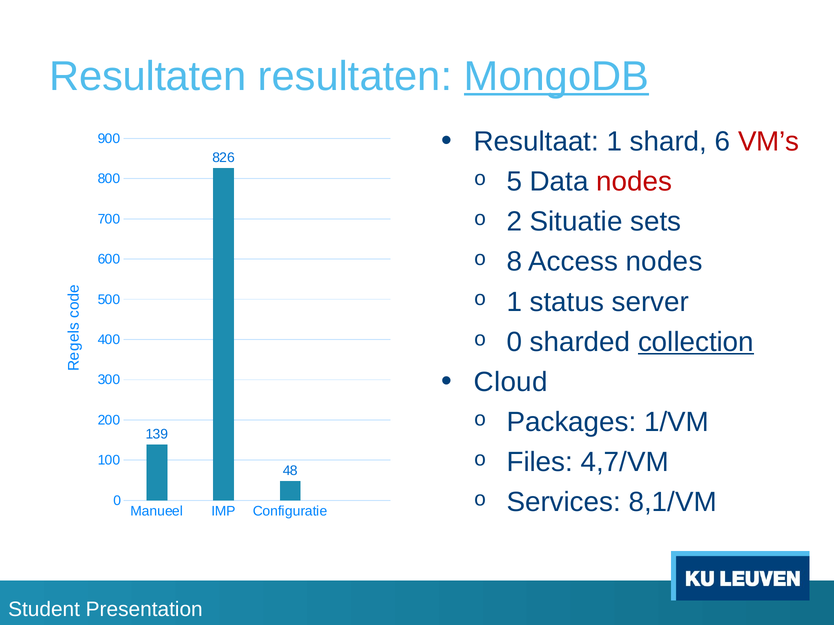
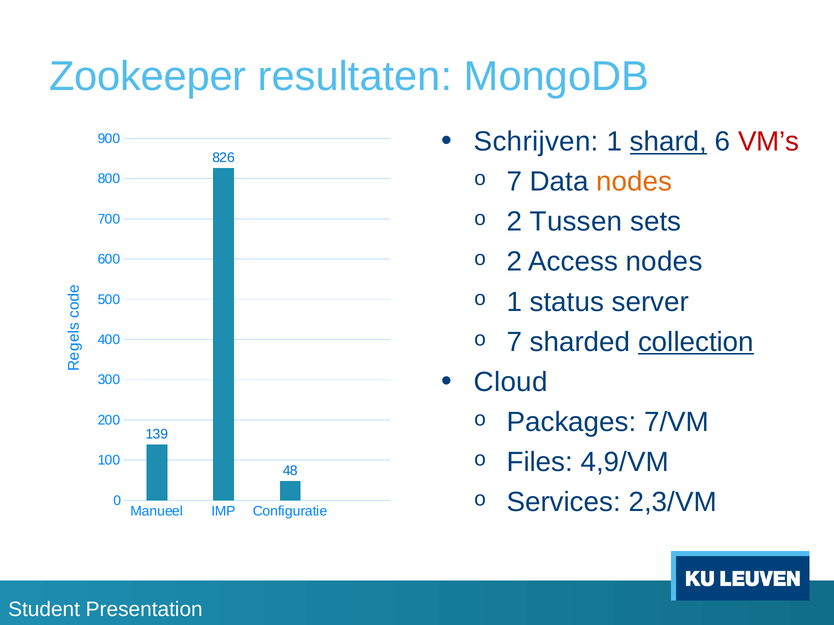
Resultaten: Resultaten -> Zookeeper (148, 76)
MongoDB underline: present -> none (556, 76)
Resultaat: Resultaat -> Schrijven (536, 142)
shard underline: none -> present (668, 142)
5: 5 -> 7 (514, 182)
nodes colour: red -> orange (634, 182)
Situatie: Situatie -> Tussen (576, 222)
8: 8 -> 2 (514, 262)
0: 0 -> 7 (514, 342)
1/VM: 1/VM -> 7/VM (677, 422)
4,7/VM: 4,7/VM -> 4,9/VM (625, 462)
8,1/VM: 8,1/VM -> 2,3/VM (673, 503)
